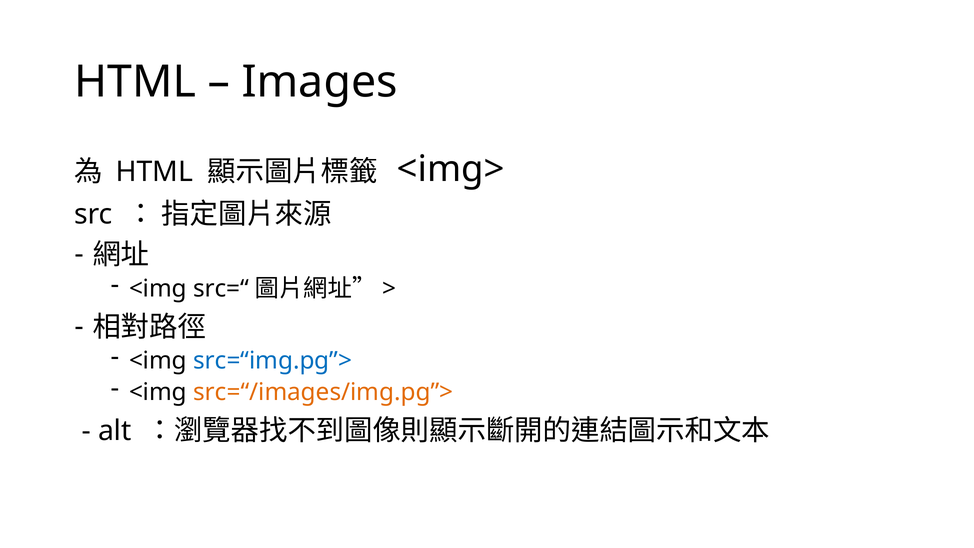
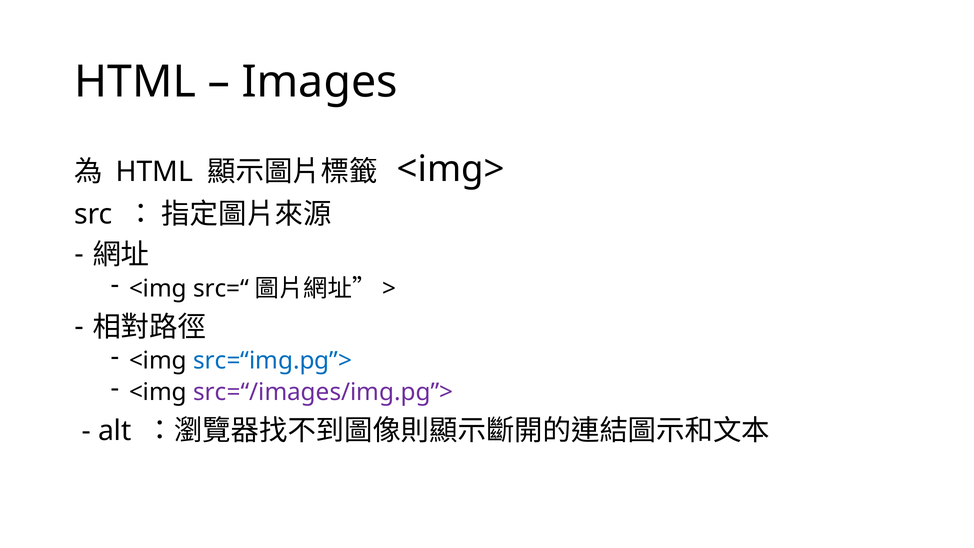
src=“/images/img.pg”> colour: orange -> purple (323, 392)
